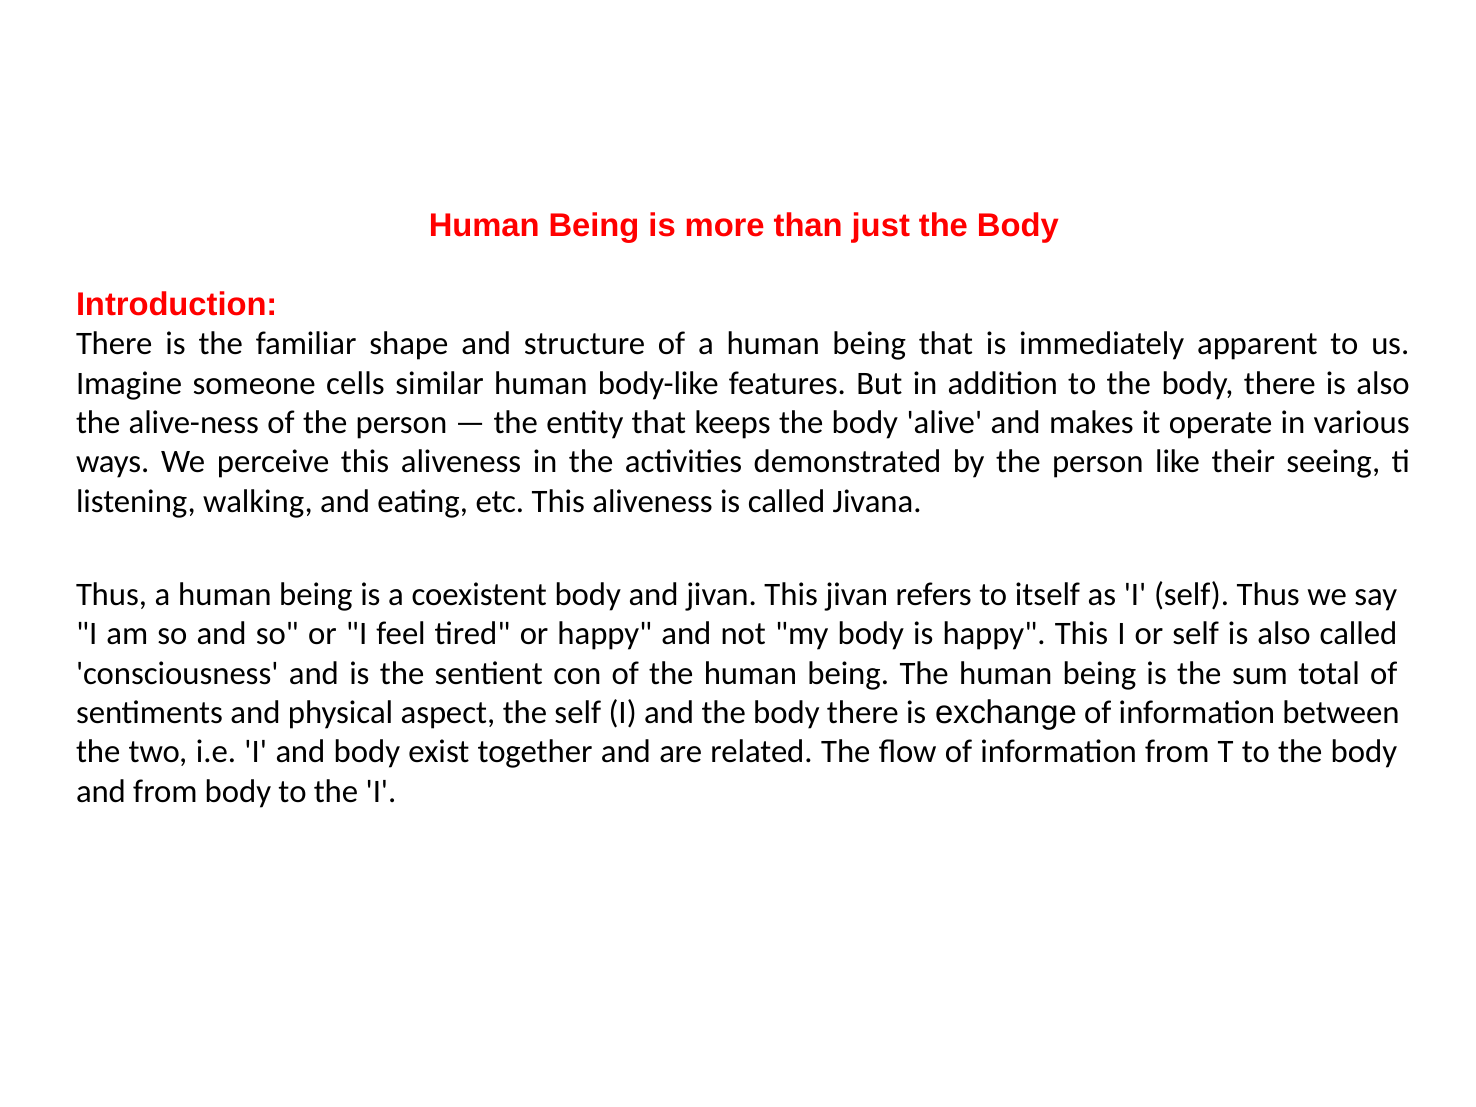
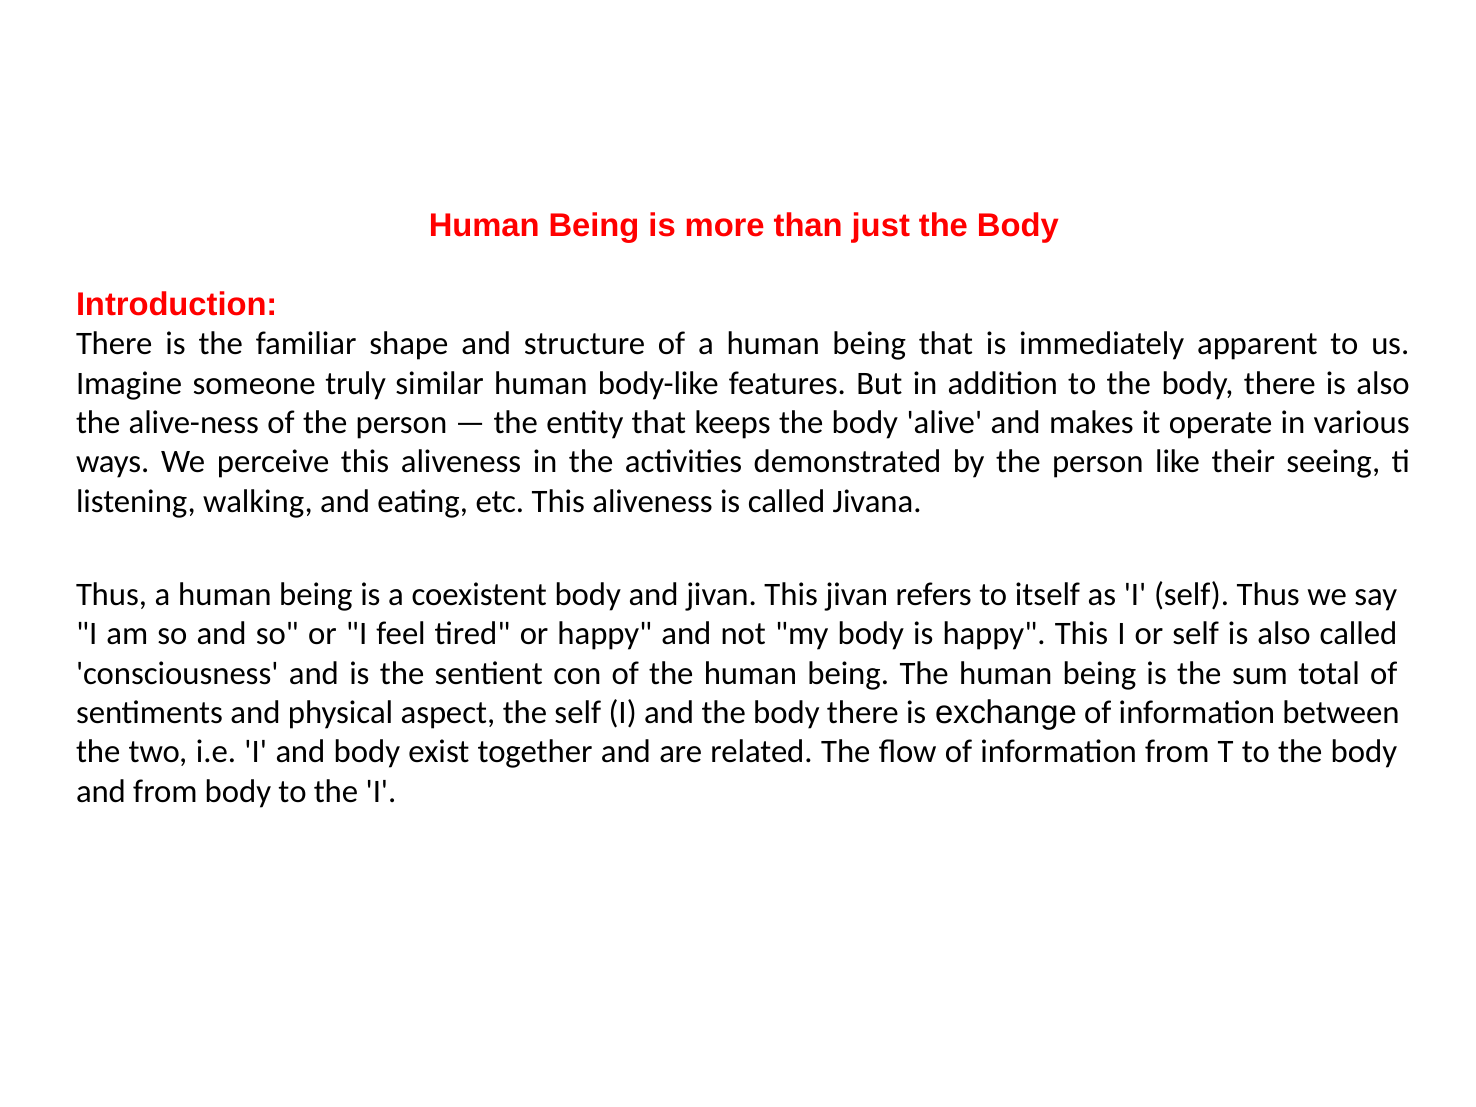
cells: cells -> truly (356, 383)
